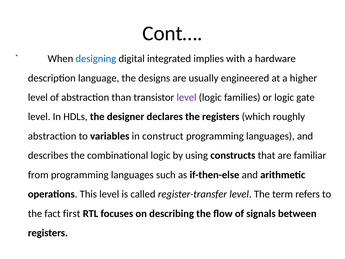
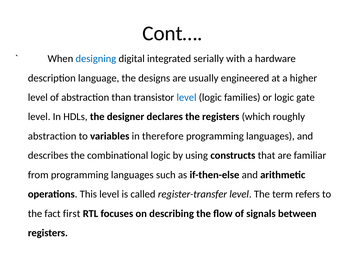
implies: implies -> serially (209, 59)
level colour: purple -> blue (187, 97)
construct: construct -> therefore (163, 136)
